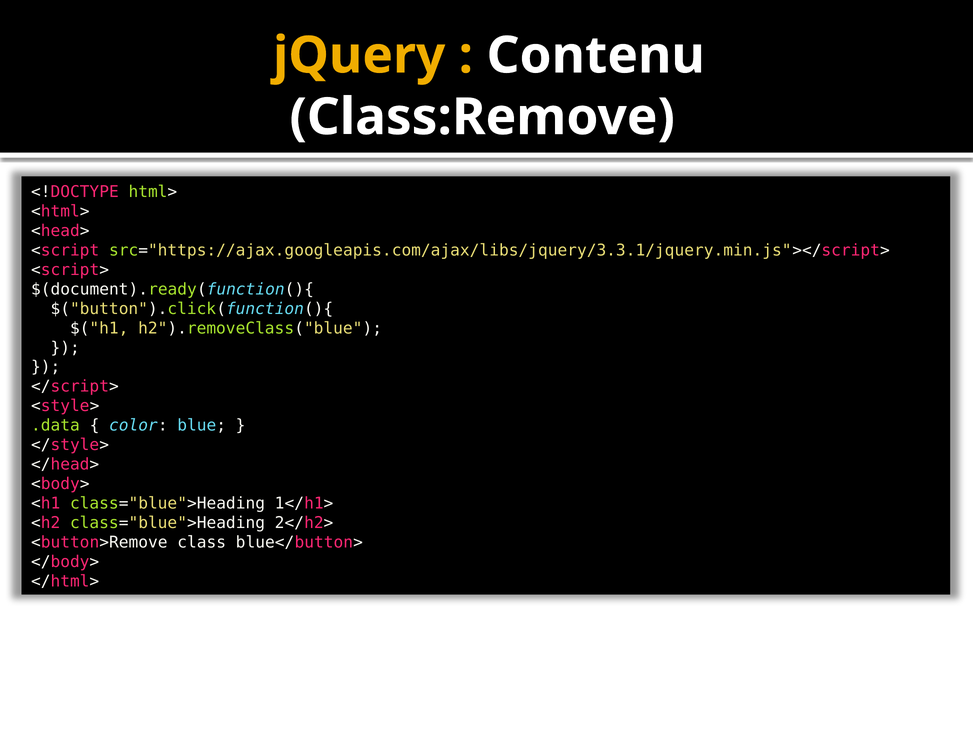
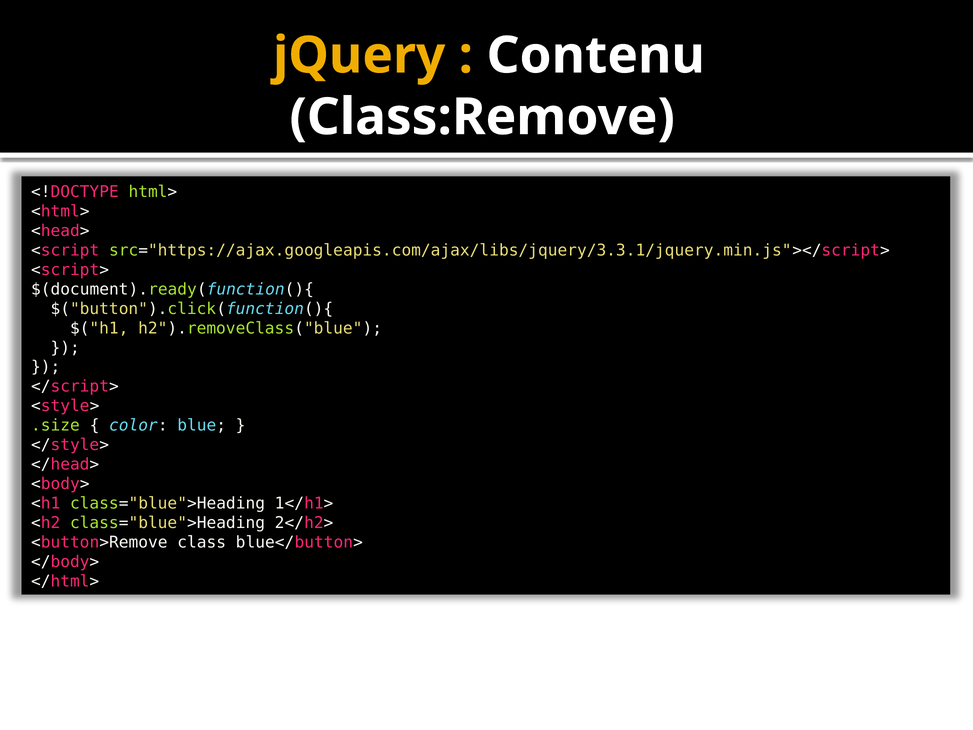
.data: .data -> .size (55, 425)
